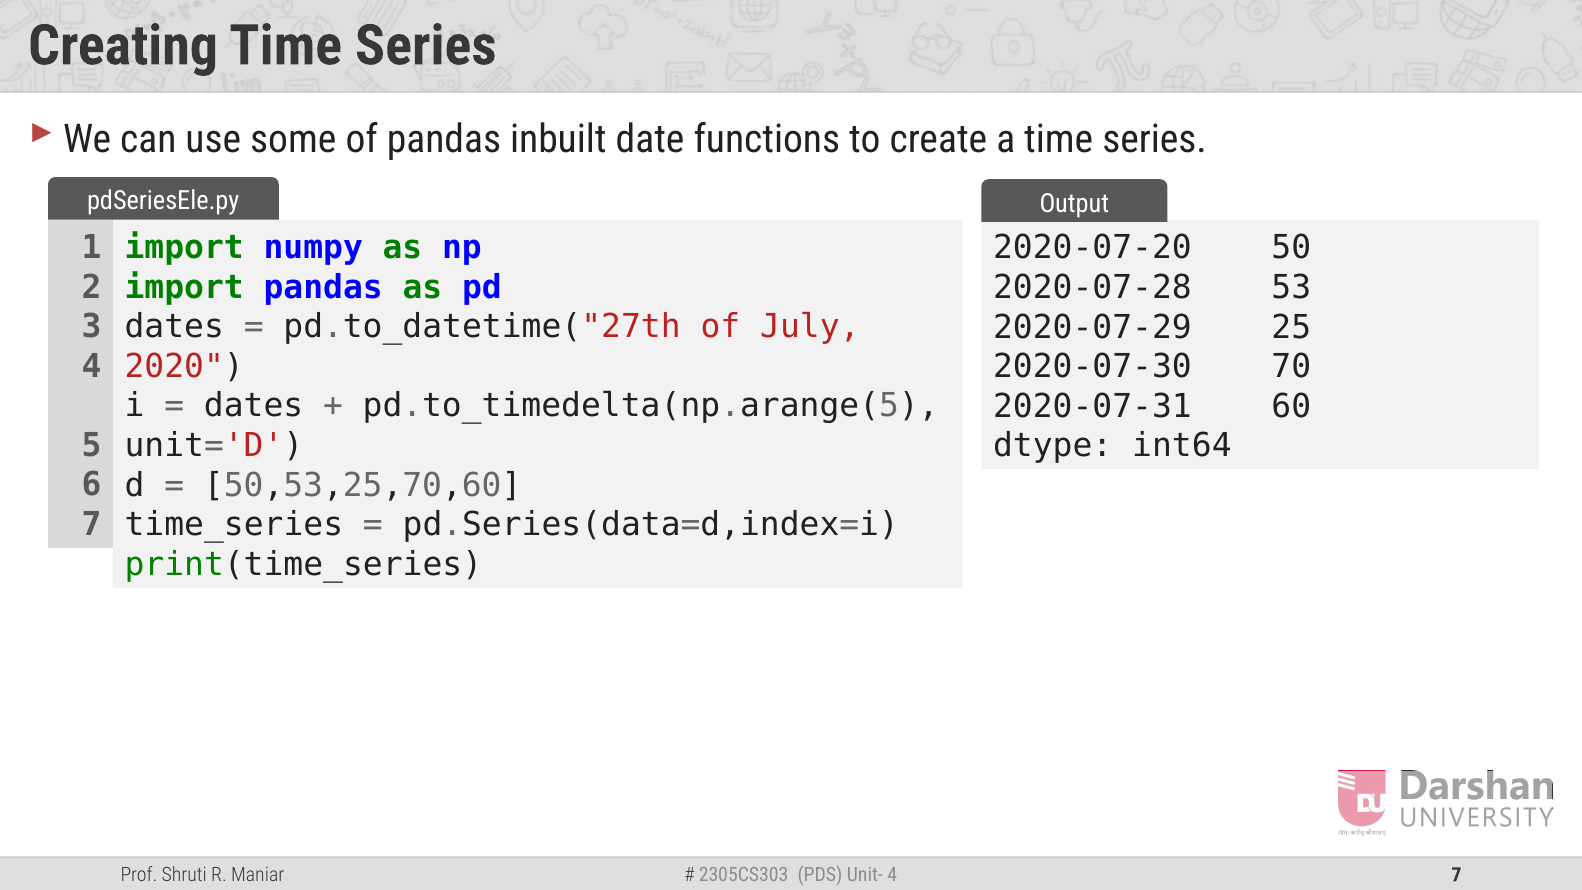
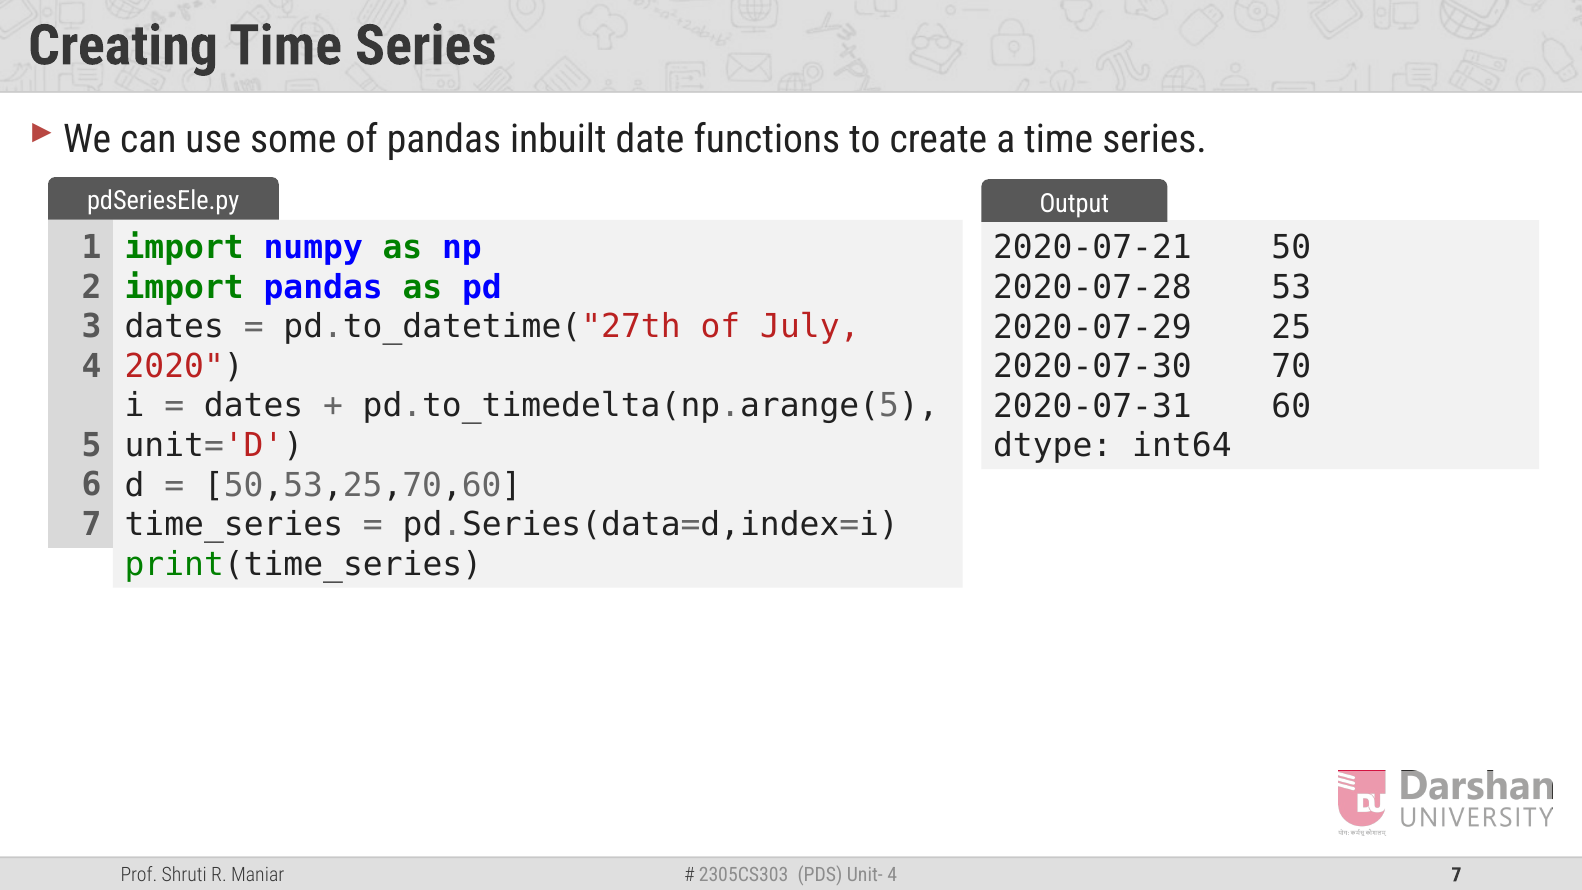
2020-07-20: 2020-07-20 -> 2020-07-21 (1092, 248)
